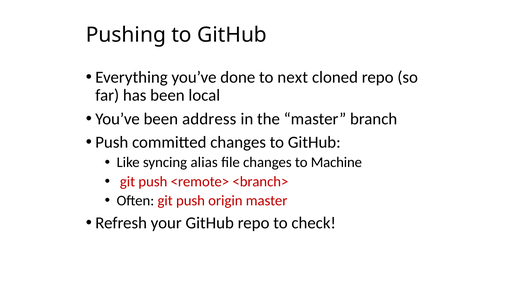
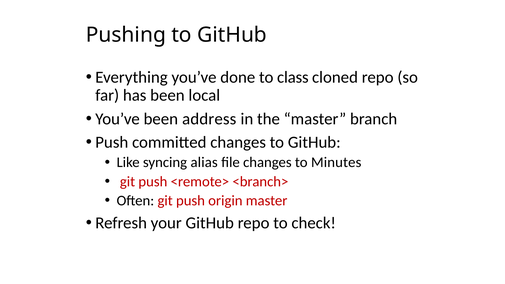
next: next -> class (293, 77)
Machine: Machine -> Minutes (336, 163)
